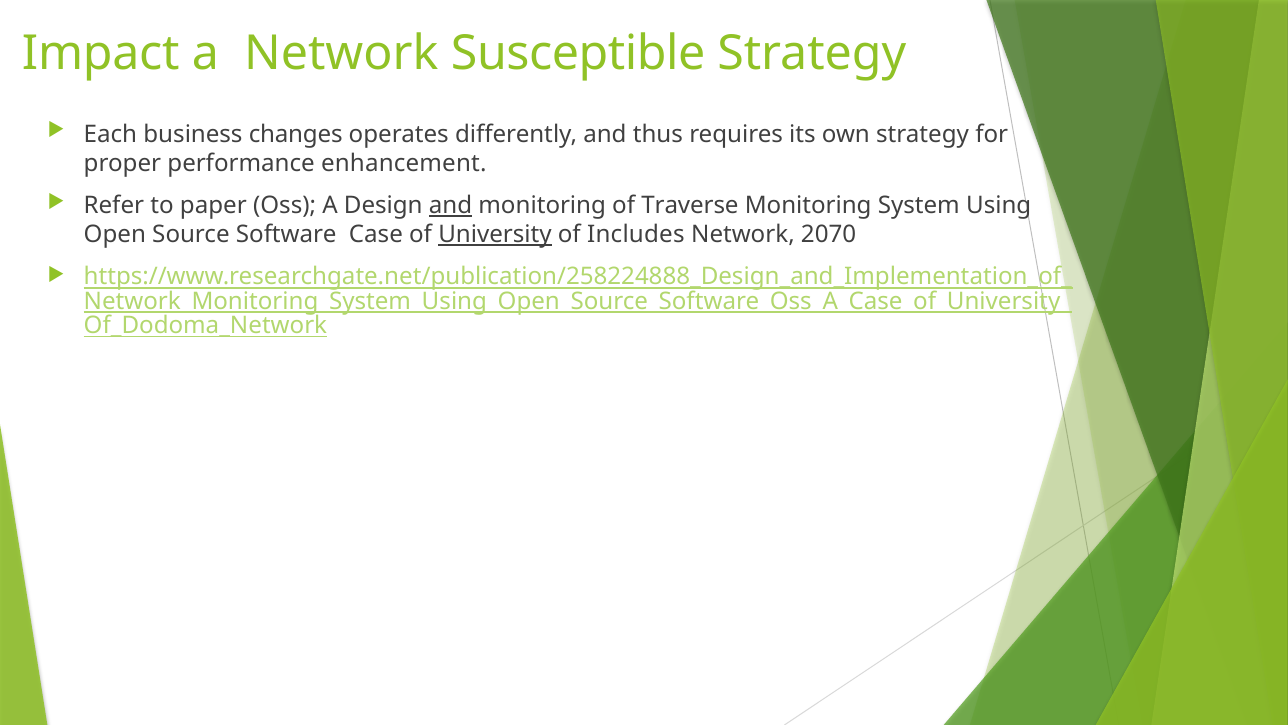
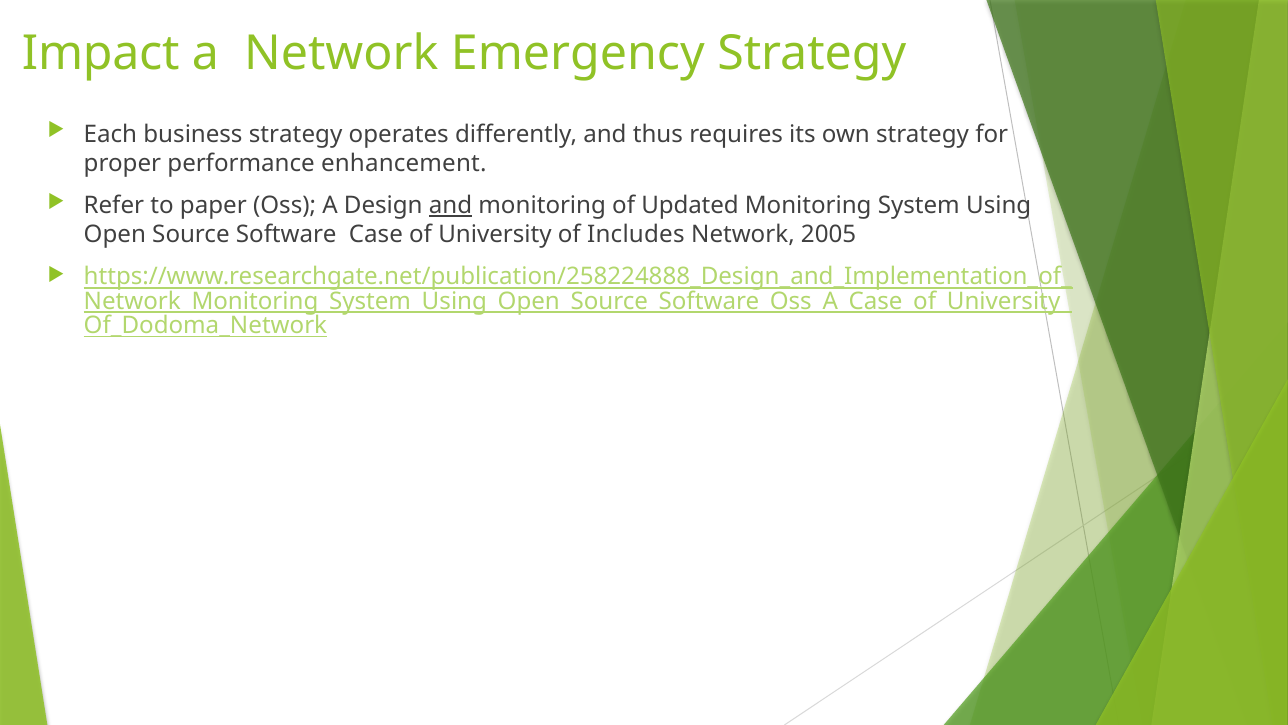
Susceptible: Susceptible -> Emergency (578, 54)
business changes: changes -> strategy (296, 134)
Traverse: Traverse -> Updated (690, 205)
University underline: present -> none (495, 234)
2070: 2070 -> 2005 (829, 234)
